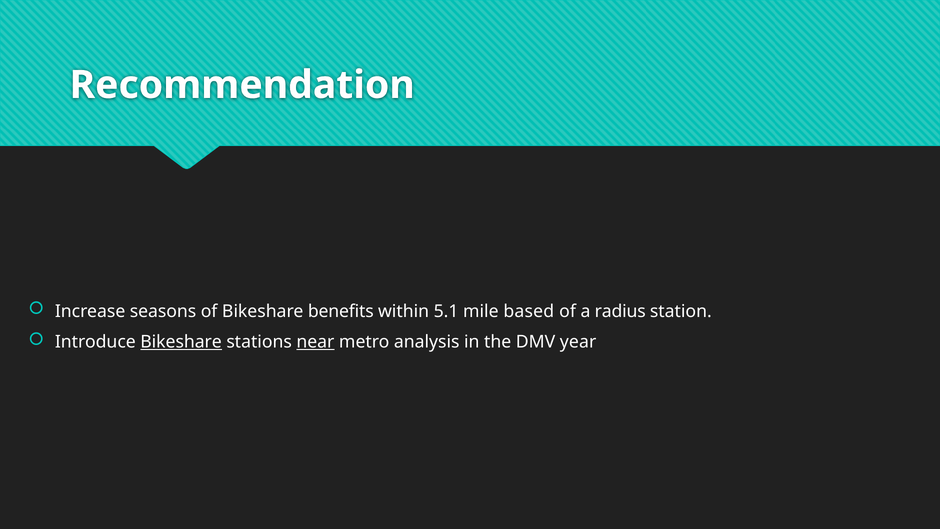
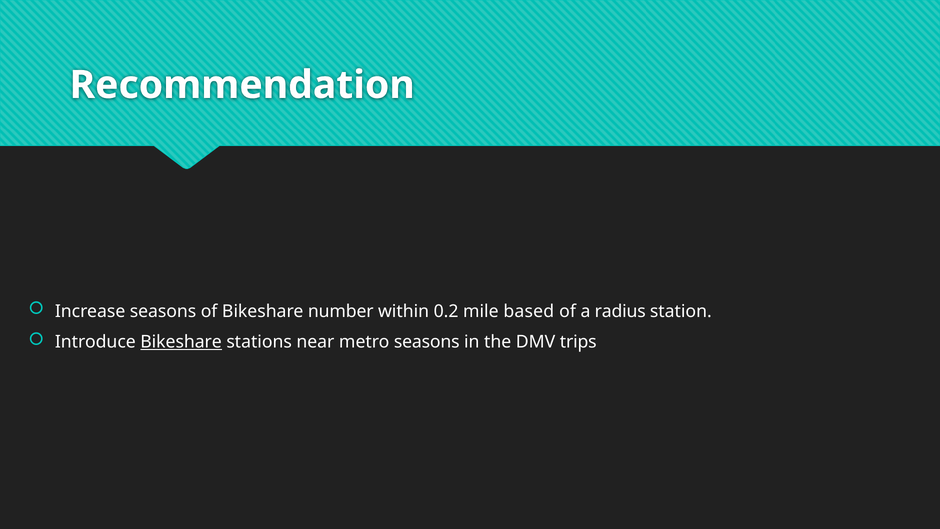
benefits: benefits -> number (341, 311)
5.1: 5.1 -> 0.2 (446, 311)
near underline: present -> none (315, 342)
metro analysis: analysis -> seasons (427, 342)
year: year -> trips (578, 342)
